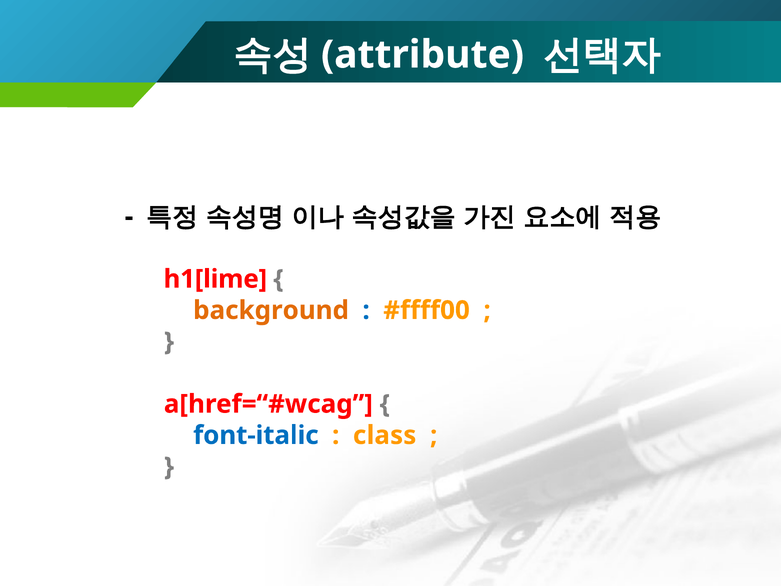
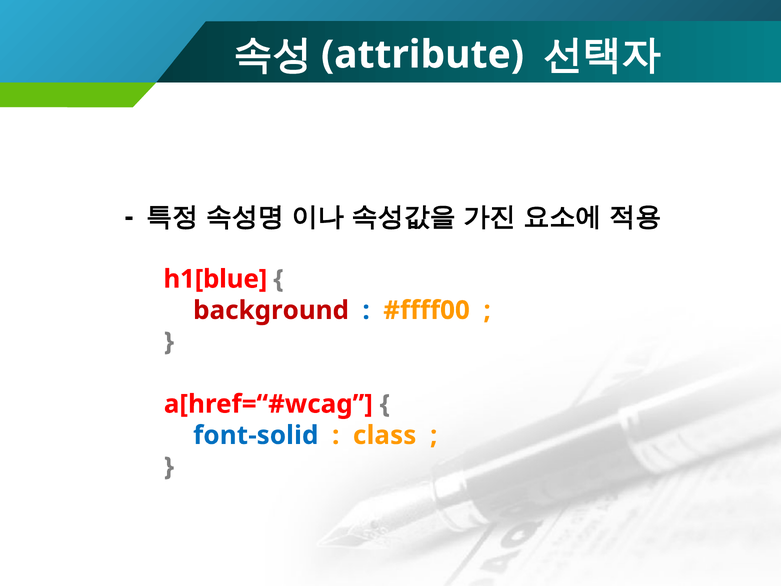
h1[lime: h1[lime -> h1[blue (215, 279)
background colour: orange -> red (271, 310)
font-italic: font-italic -> font-solid (256, 435)
